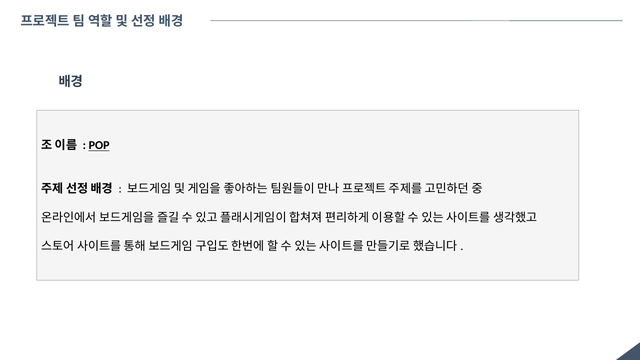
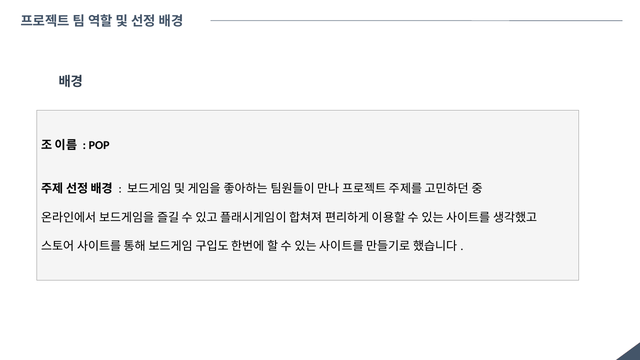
POP underline: present -> none (99, 146)
